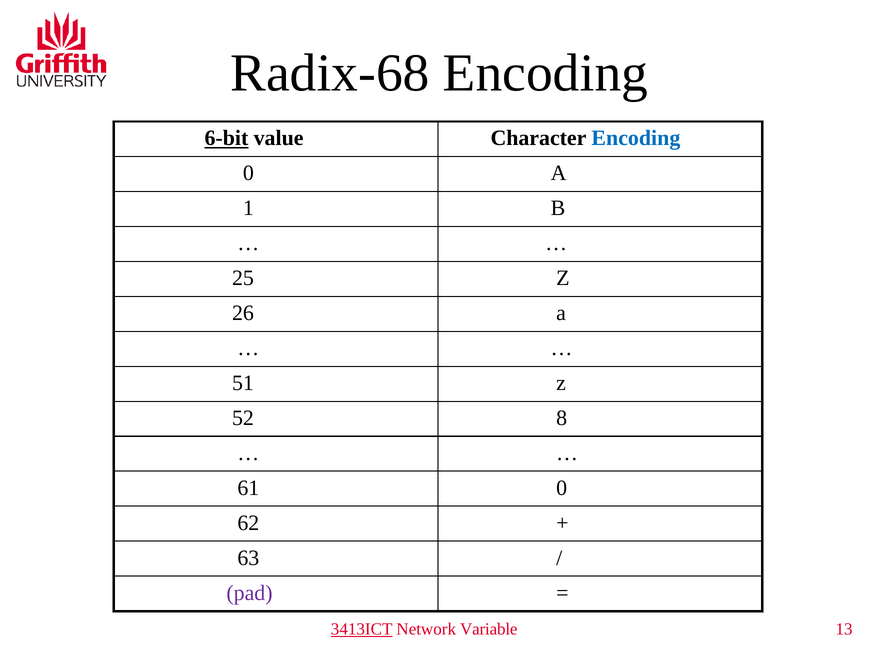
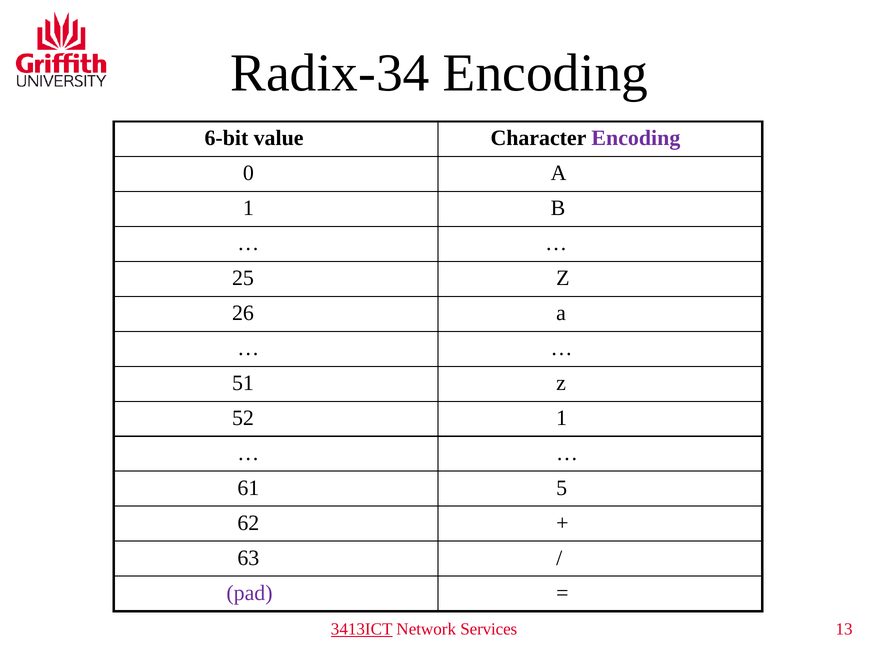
Radix-68: Radix-68 -> Radix-34 (330, 73)
6-bit underline: present -> none (226, 138)
Encoding colour: blue -> purple (636, 138)
52 8: 8 -> 1 (562, 418)
61 0: 0 -> 5 (562, 488)
Variable: Variable -> Services (489, 629)
